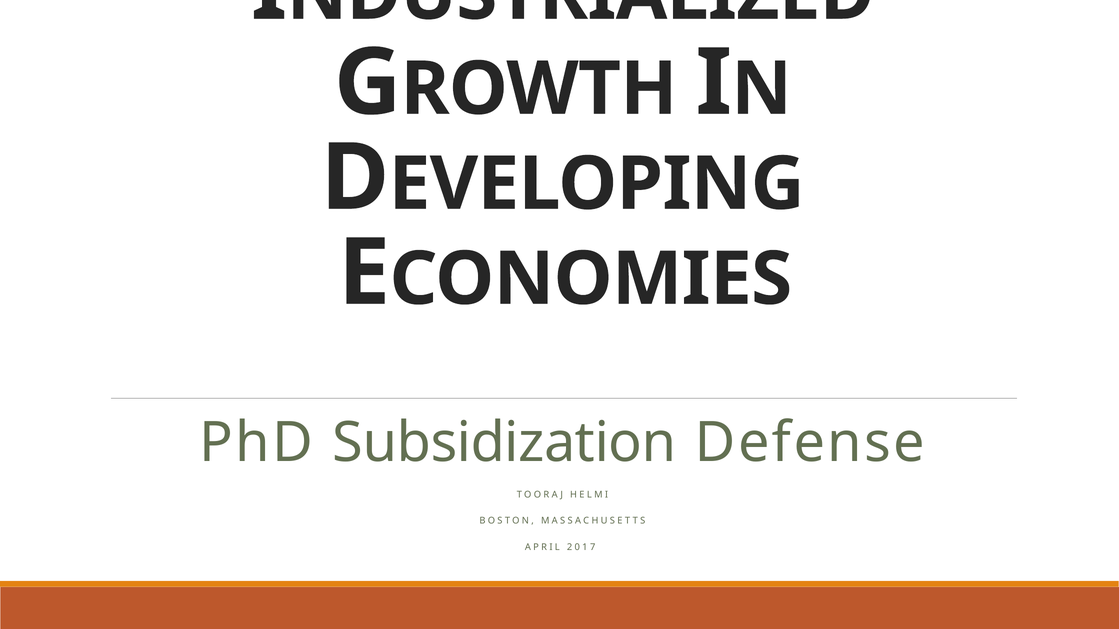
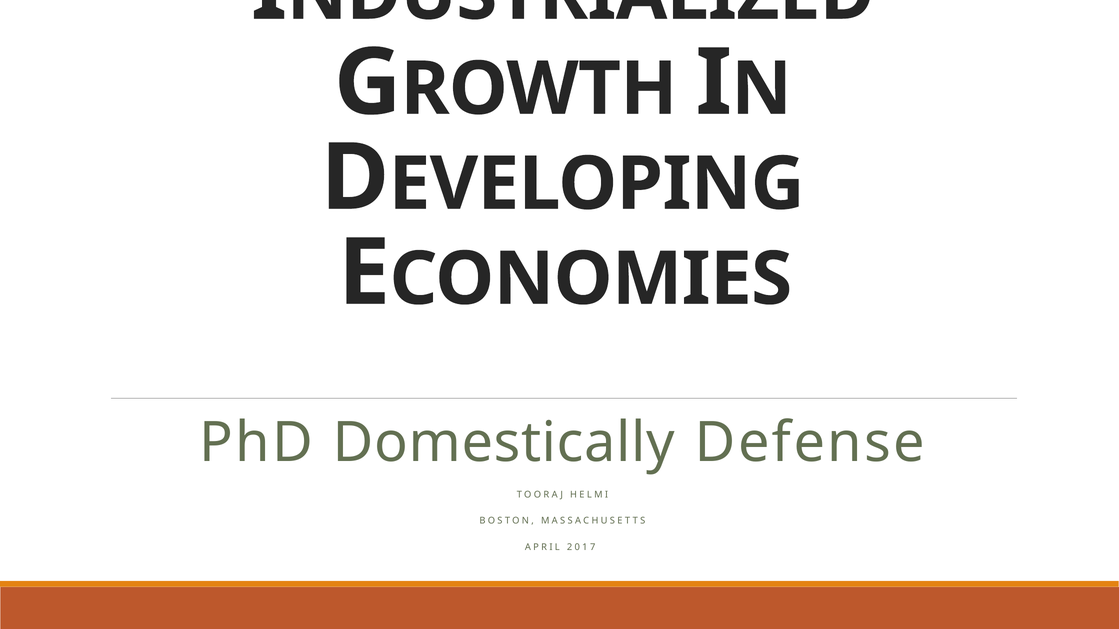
Subsidization: Subsidization -> Domestically (504, 443)
